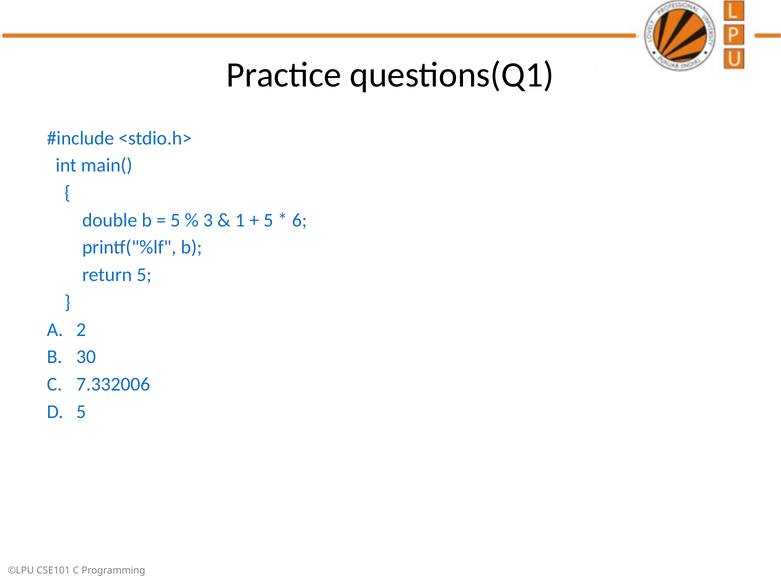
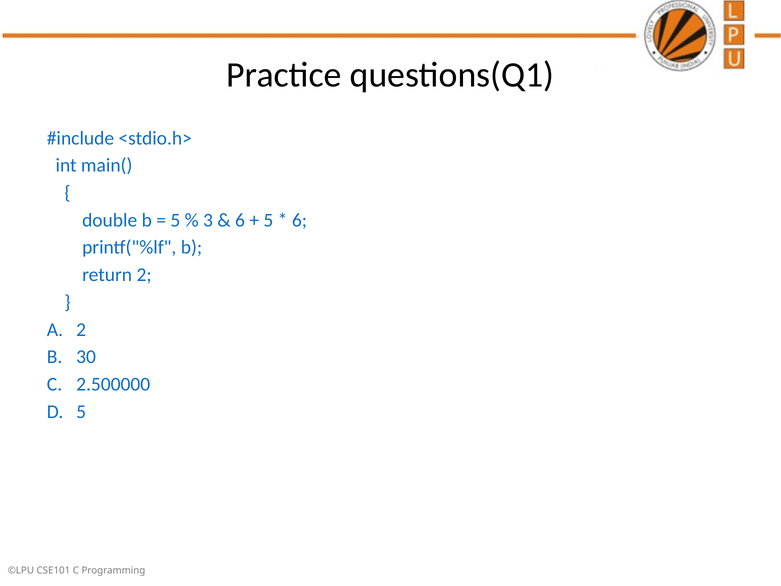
1: 1 -> 6 (240, 220)
return 5: 5 -> 2 (144, 275)
7.332006: 7.332006 -> 2.500000 (113, 384)
